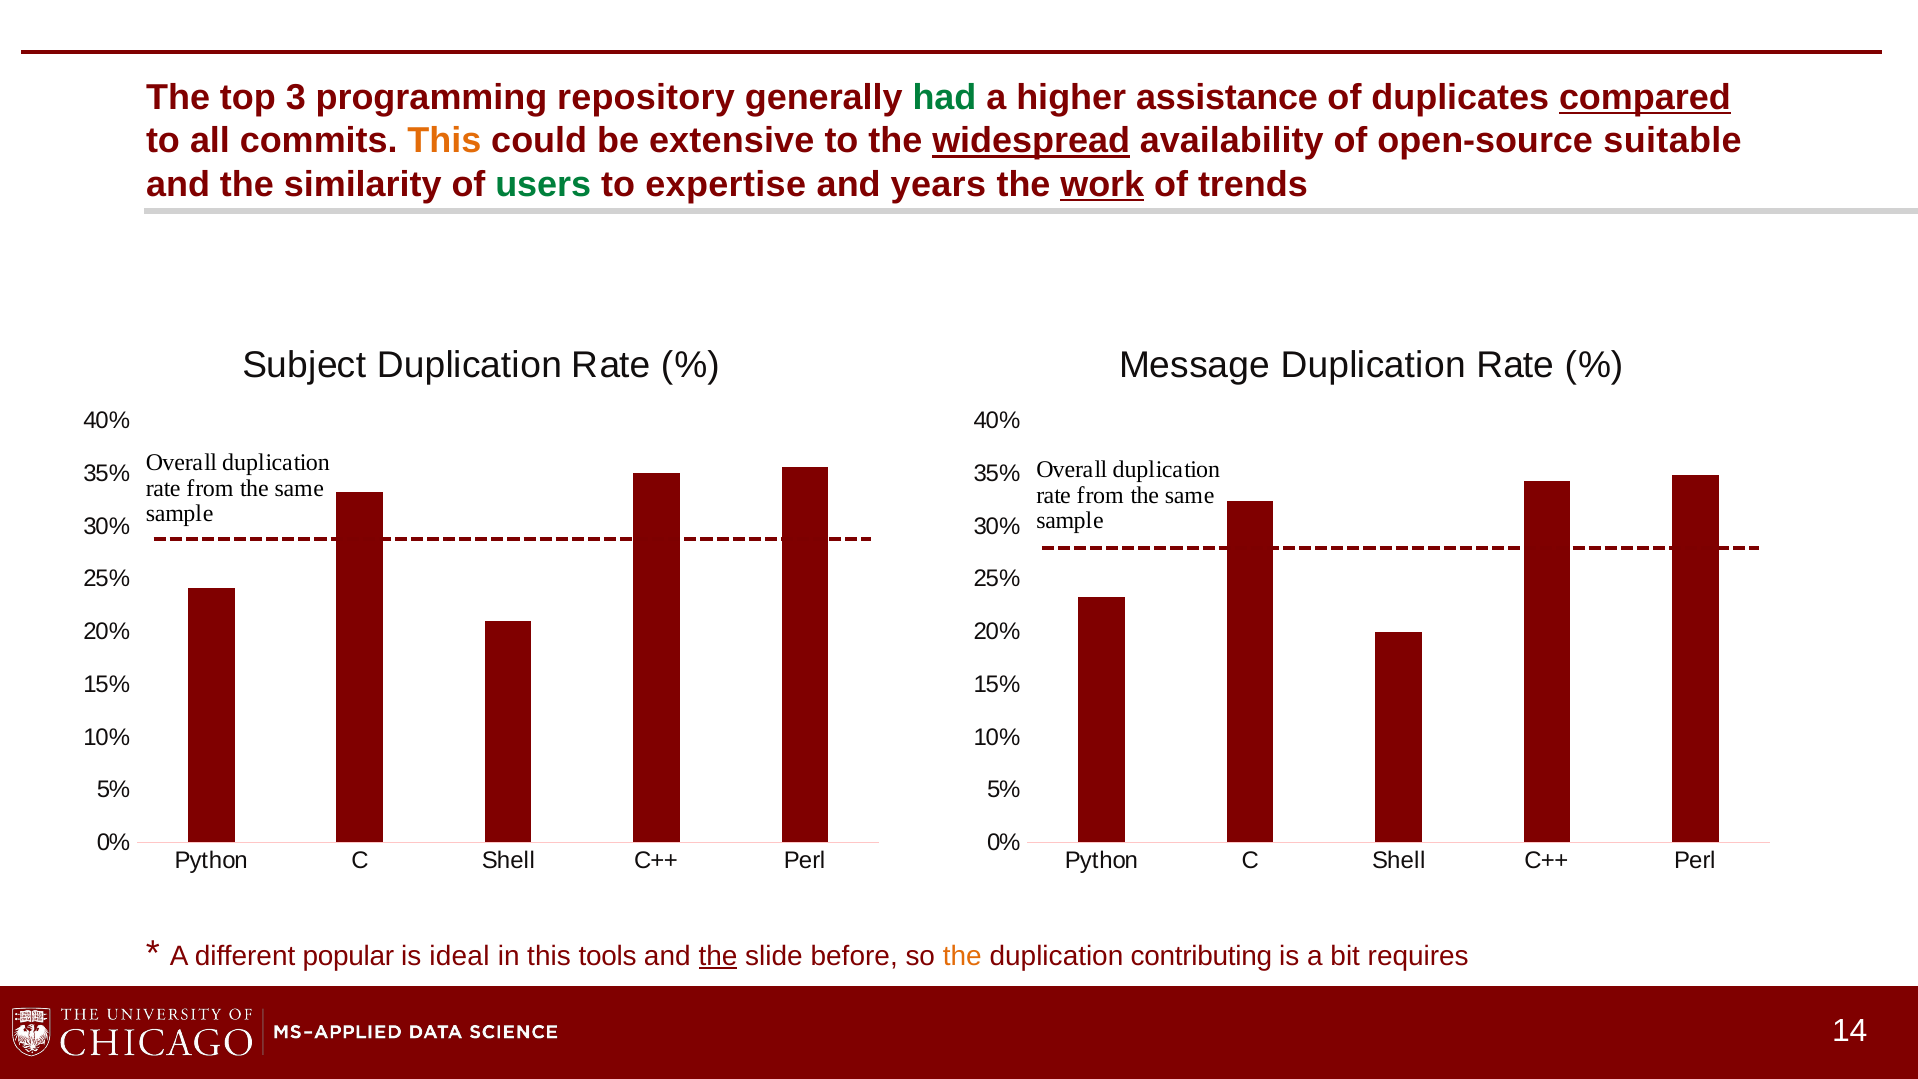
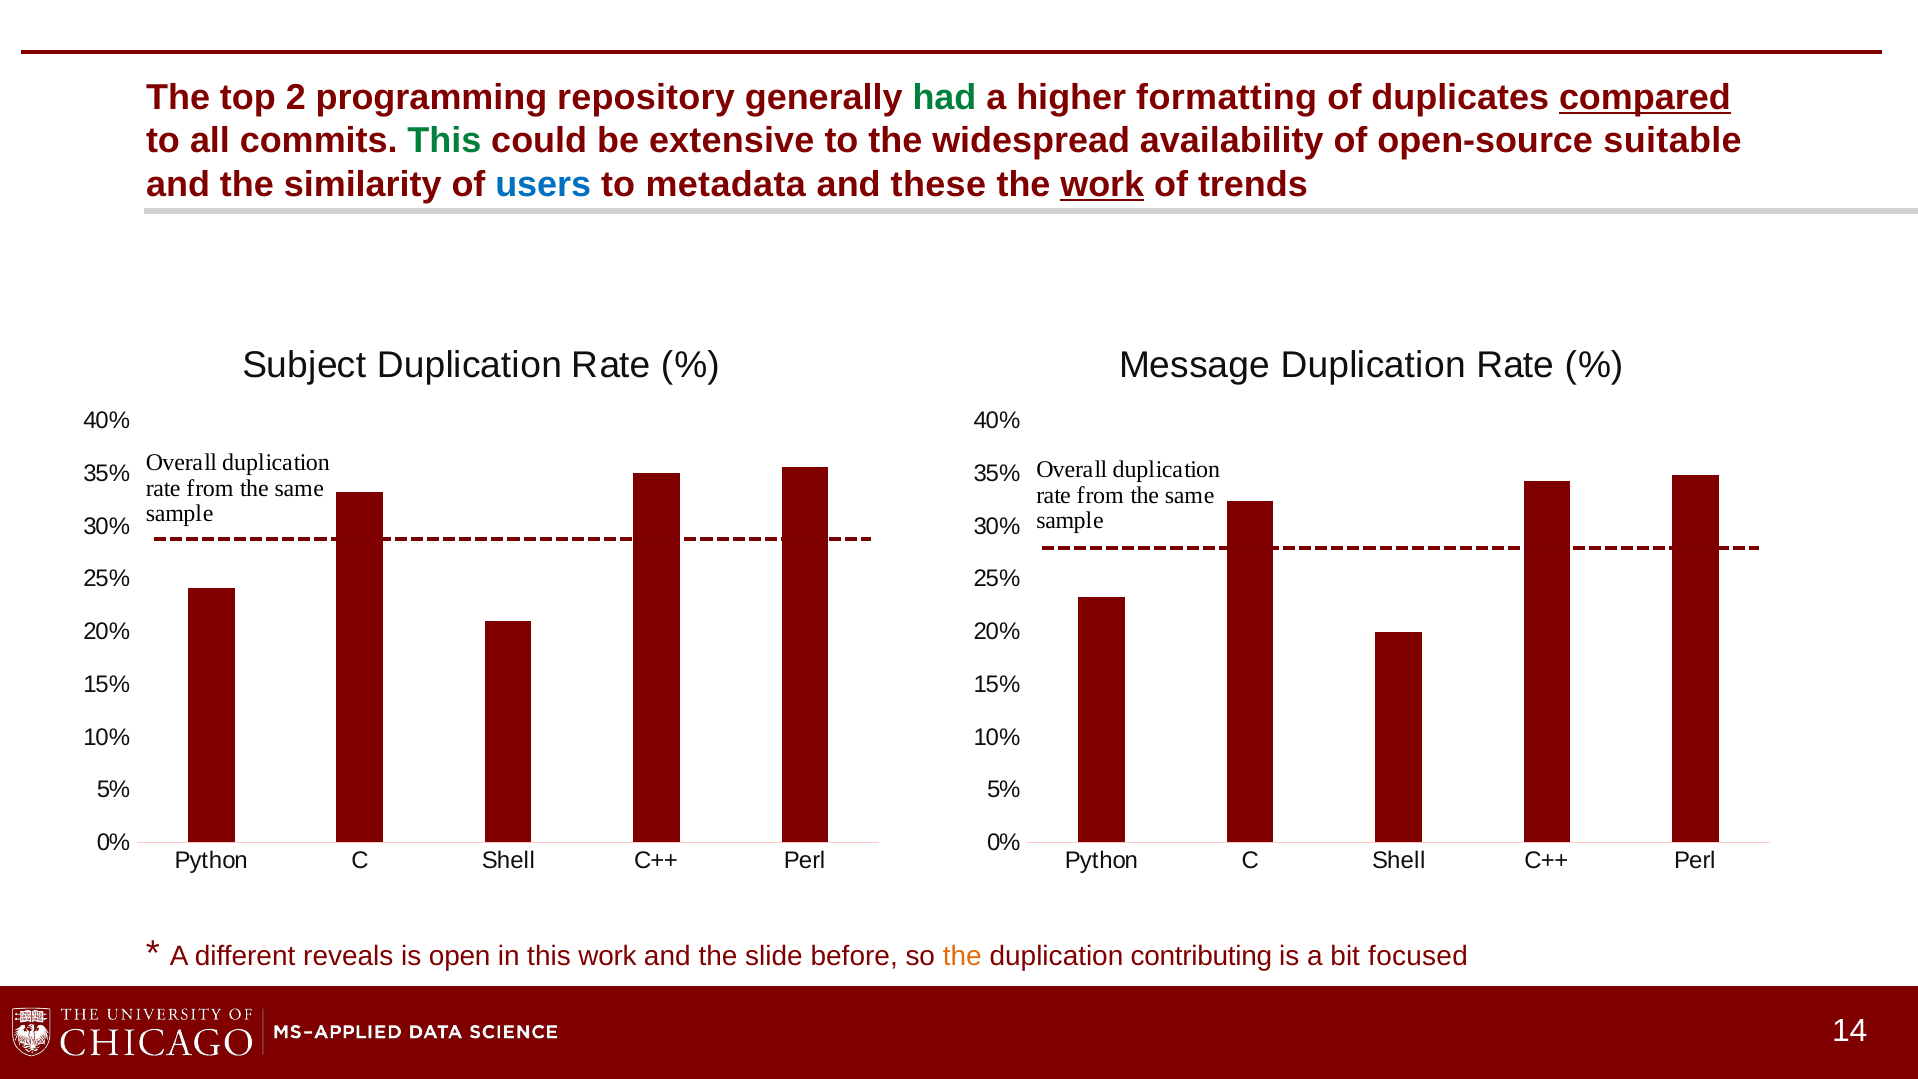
3: 3 -> 2 (296, 98)
assistance: assistance -> formatting (1227, 98)
This colour: orange -> green (444, 141)
widespread underline: present -> none (1031, 141)
users colour: green -> blue (543, 184)
expertise: expertise -> metadata (726, 184)
years: years -> these (938, 184)
popular: popular -> reveals (348, 956)
ideal: ideal -> open (460, 956)
this tools: tools -> work (608, 956)
the underline: present -> none (718, 956)
requires: requires -> focused (1418, 956)
